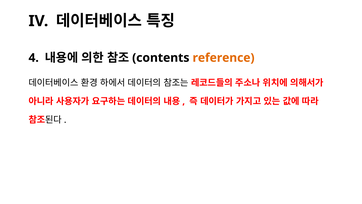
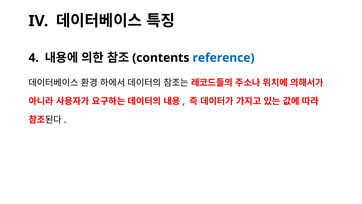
reference colour: orange -> blue (224, 58)
